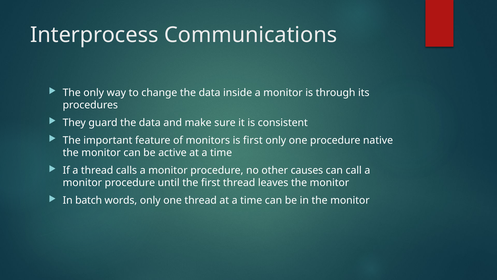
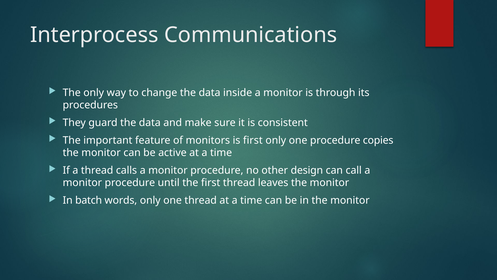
native: native -> copies (378, 140)
causes: causes -> design (307, 170)
